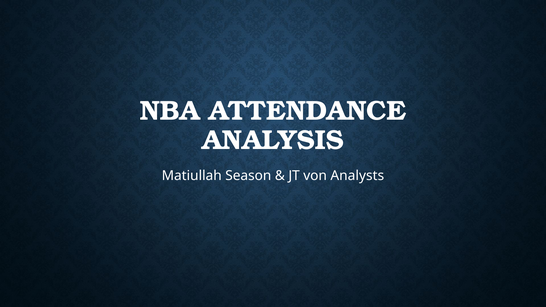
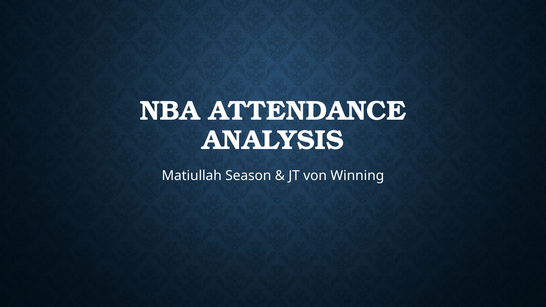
Analysts: Analysts -> Winning (357, 176)
